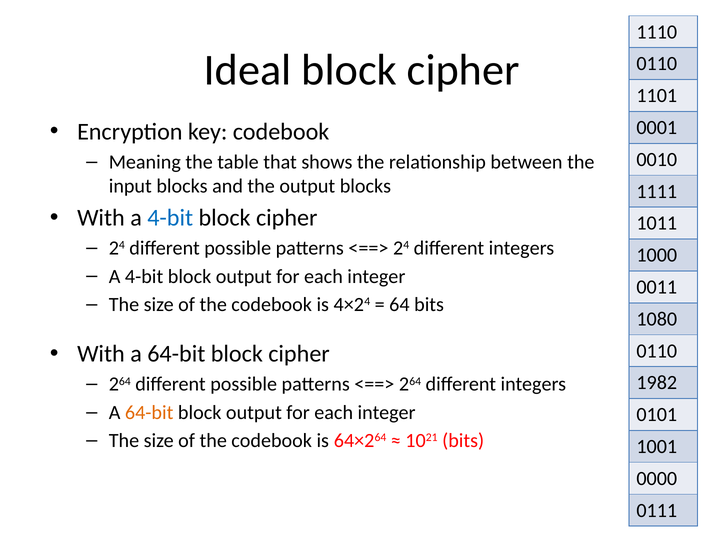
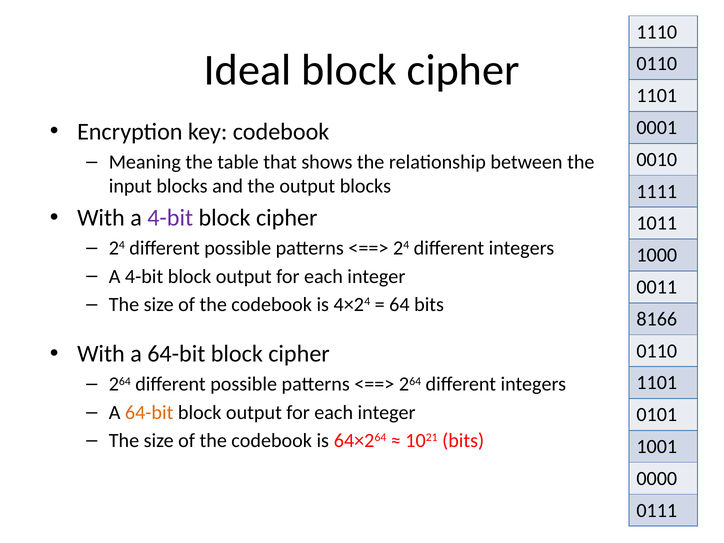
4-bit colour: blue -> purple (170, 218)
1080: 1080 -> 8166 (657, 319)
1982: 1982 -> 1101 (657, 383)
